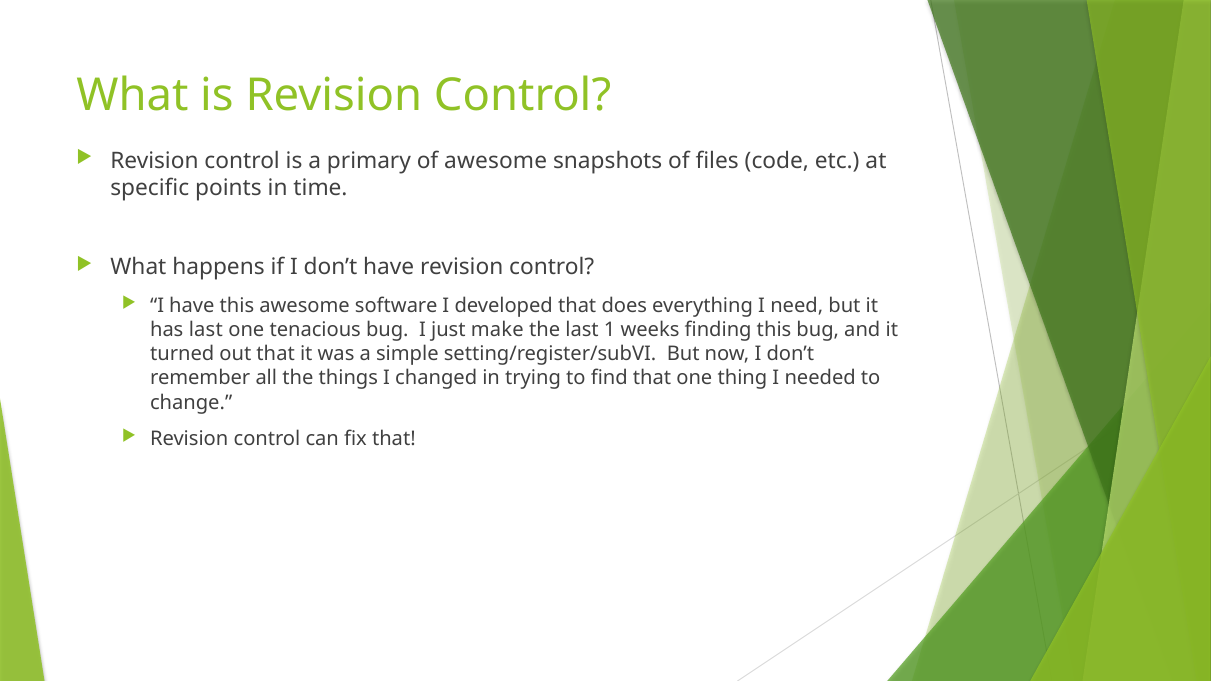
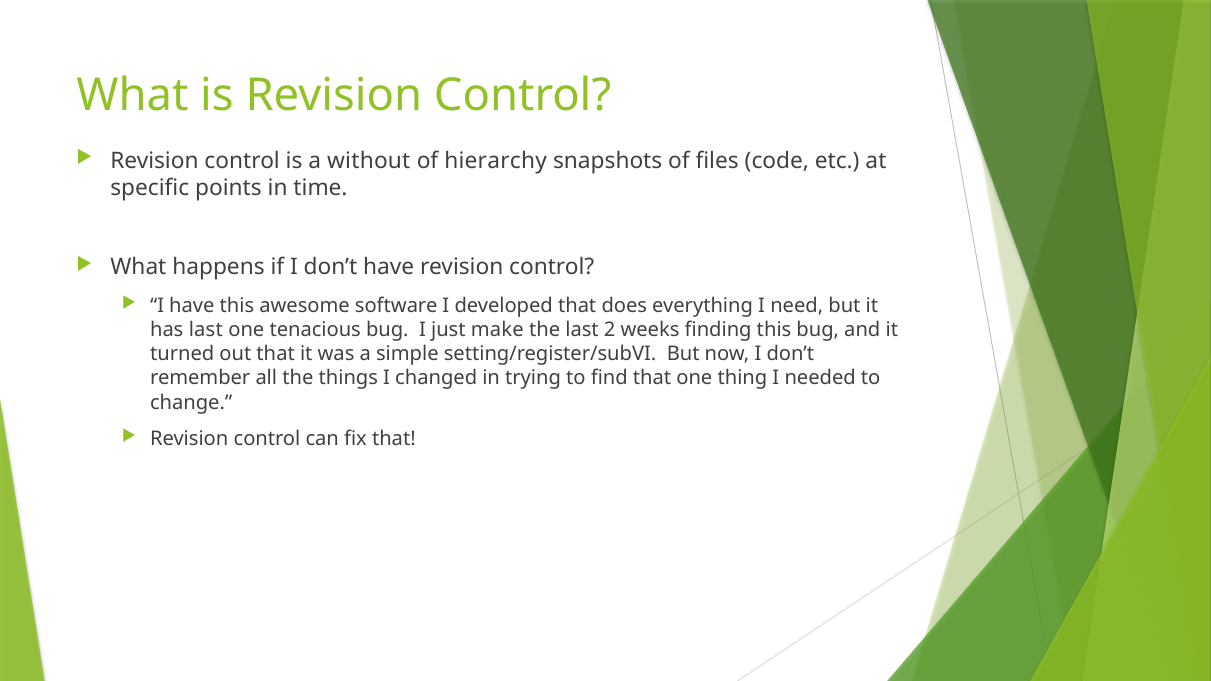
primary: primary -> without (369, 161)
of awesome: awesome -> hierarchy (496, 161)
1: 1 -> 2 (610, 330)
